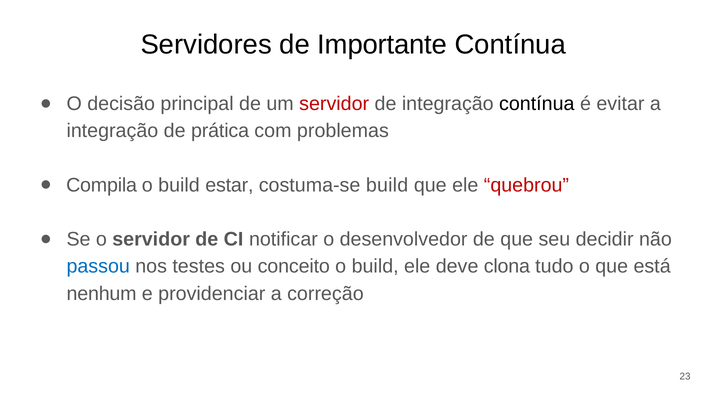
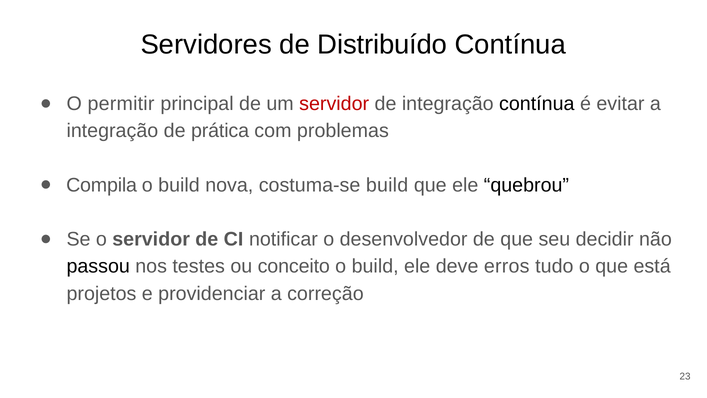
Importante: Importante -> Distribuído (382, 45)
decisão: decisão -> permitir (121, 104)
estar: estar -> nova (229, 185)
quebrou colour: red -> black (526, 185)
passou colour: blue -> black (98, 266)
clona: clona -> erros (507, 266)
nenhum: nenhum -> projetos (101, 293)
